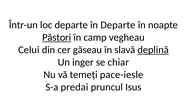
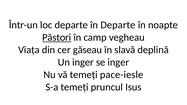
Celui: Celui -> Viața (29, 50)
deplină underline: present -> none (153, 50)
se chiar: chiar -> inger (118, 62)
S-a predai: predai -> temeți (75, 87)
